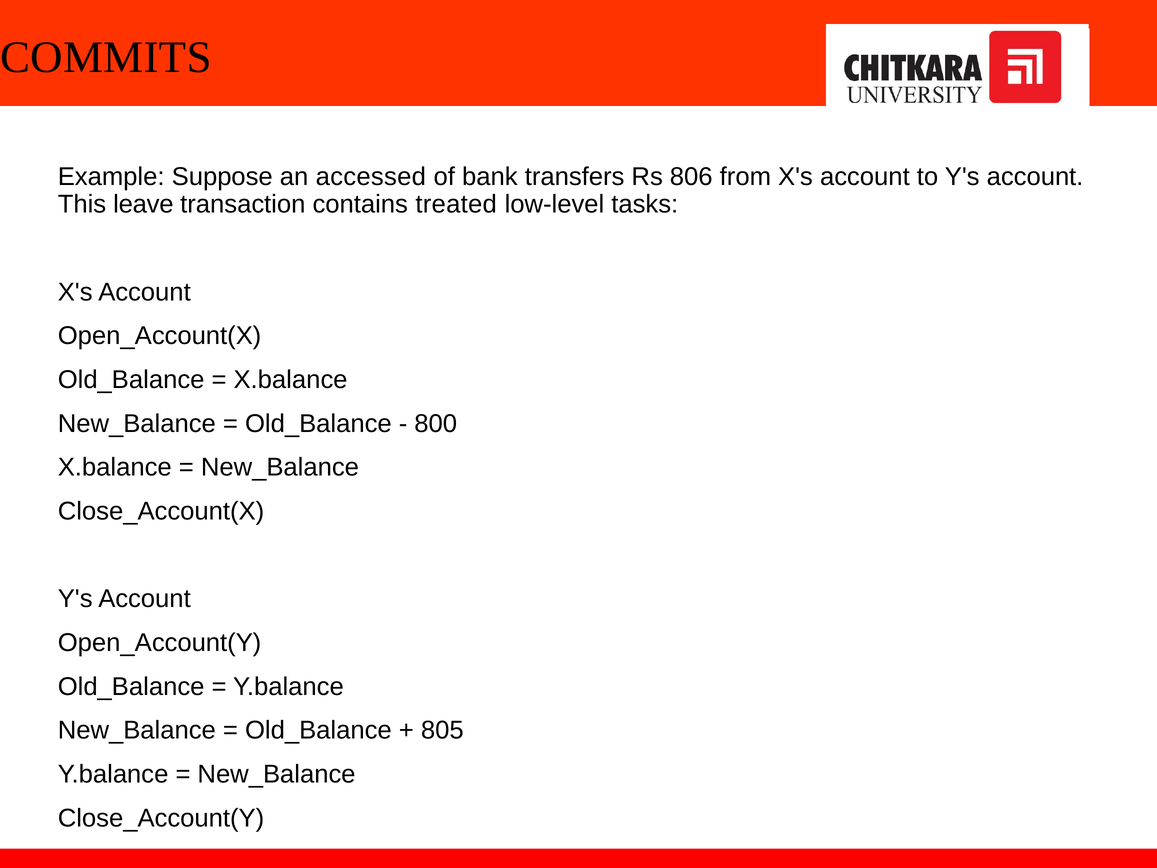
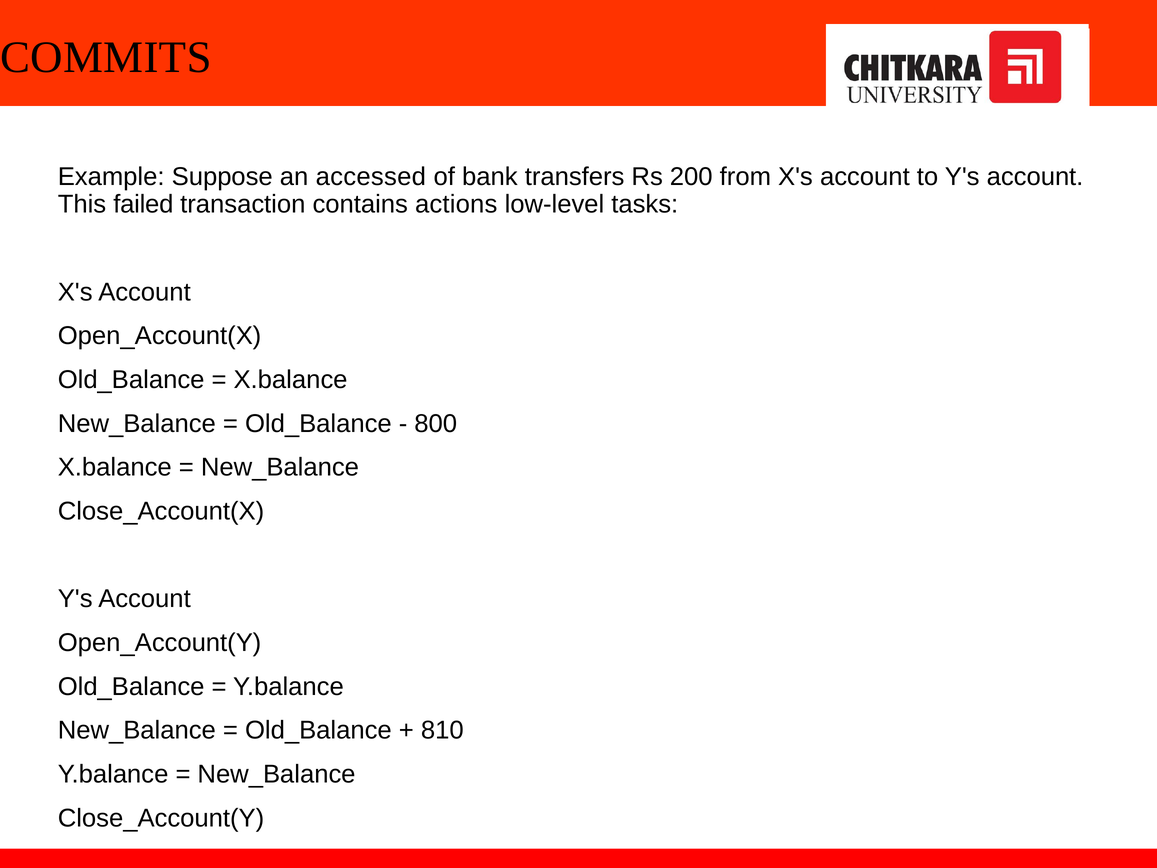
806: 806 -> 200 (691, 177)
leave: leave -> failed (143, 204)
treated: treated -> actions (456, 204)
805: 805 -> 810 (442, 730)
